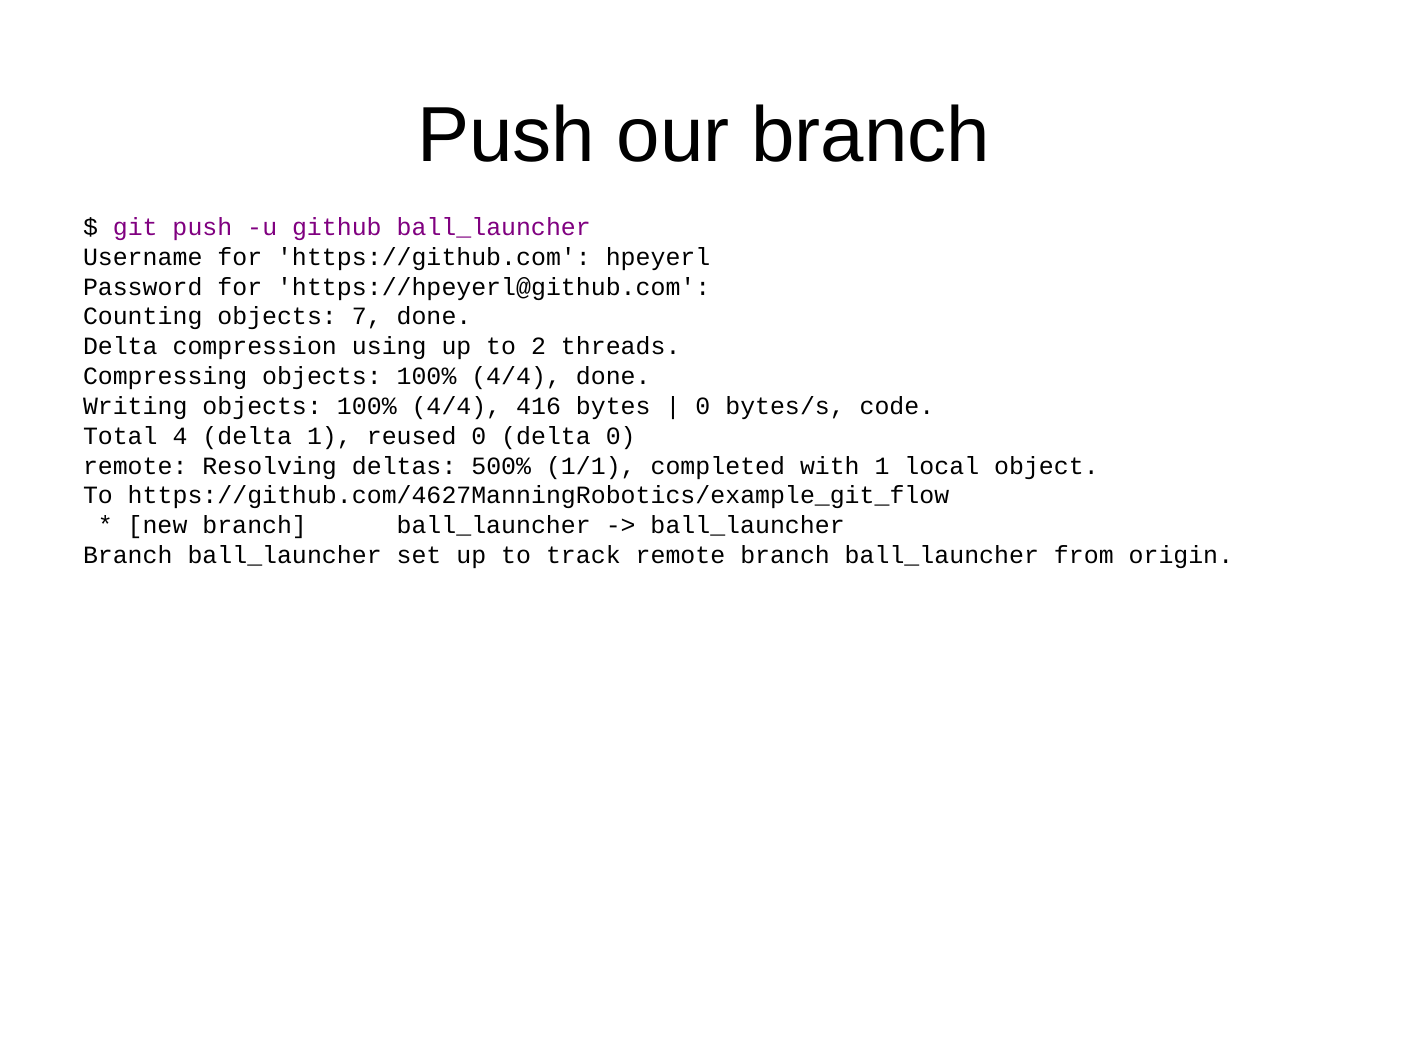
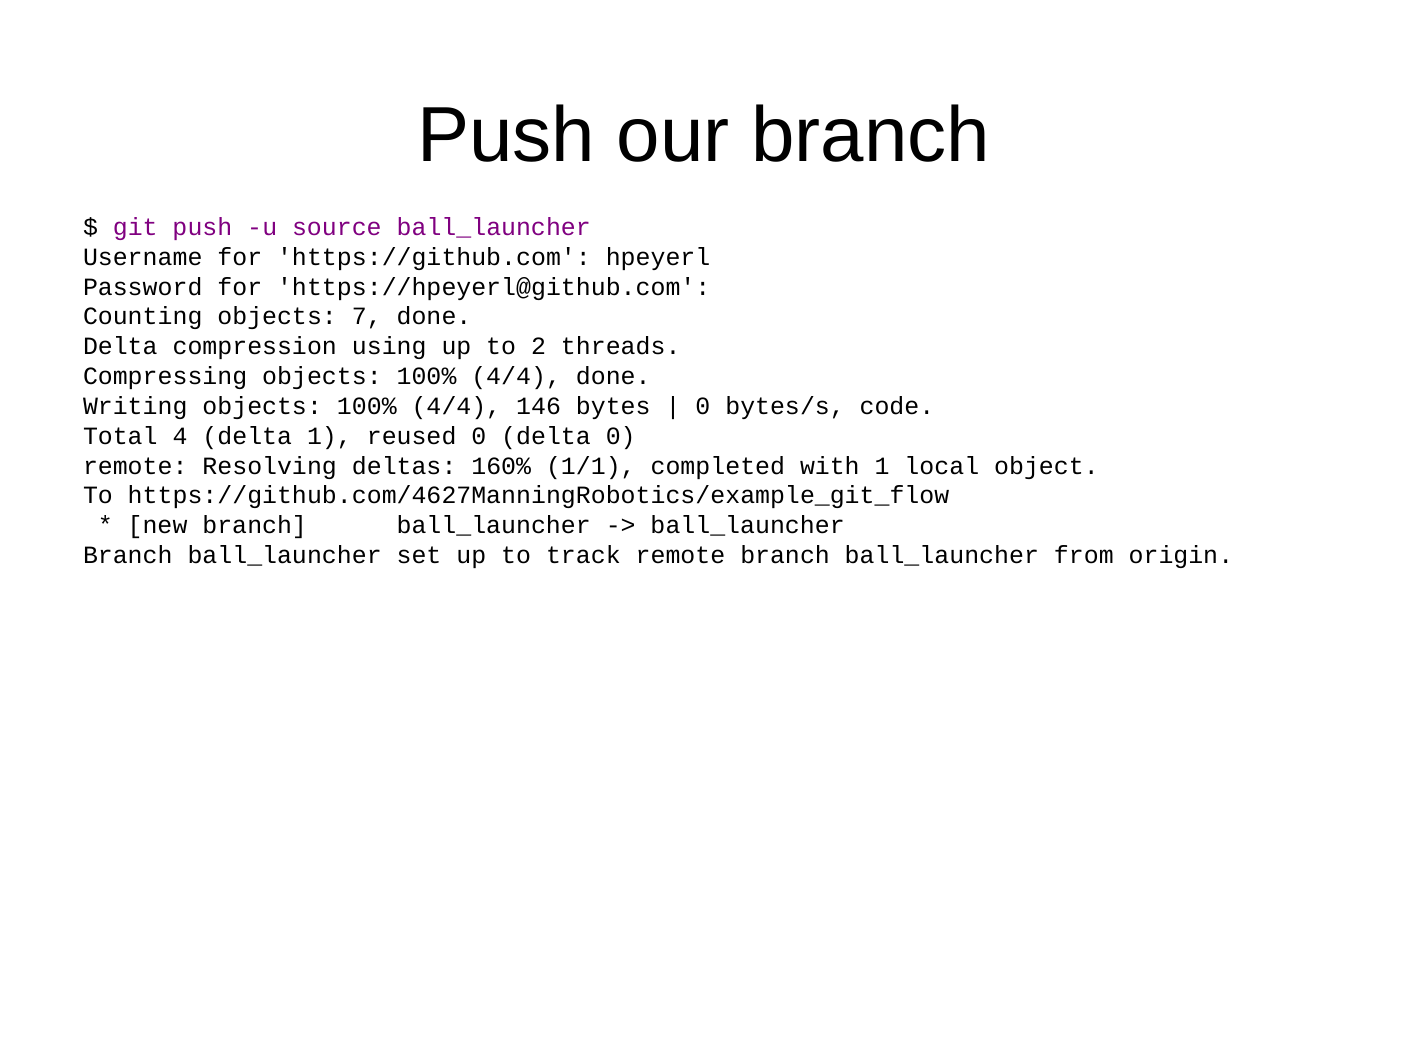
github: github -> source (337, 227)
416: 416 -> 146 (539, 406)
500%: 500% -> 160% (501, 466)
